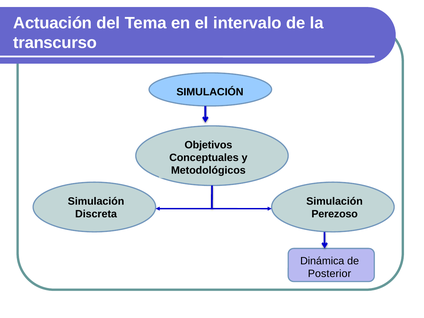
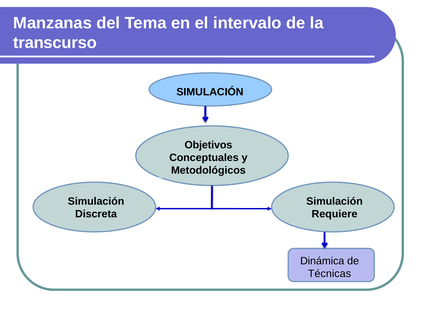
Actuación: Actuación -> Manzanas (53, 23)
Perezoso: Perezoso -> Requiere (335, 214)
Posterior: Posterior -> Técnicas (330, 274)
